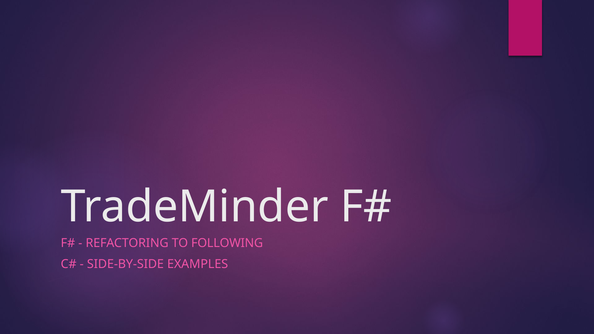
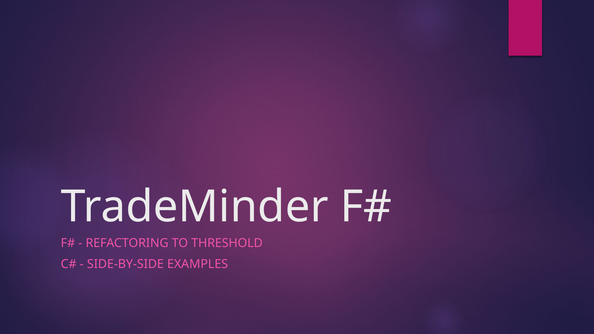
FOLLOWING: FOLLOWING -> THRESHOLD (227, 243)
